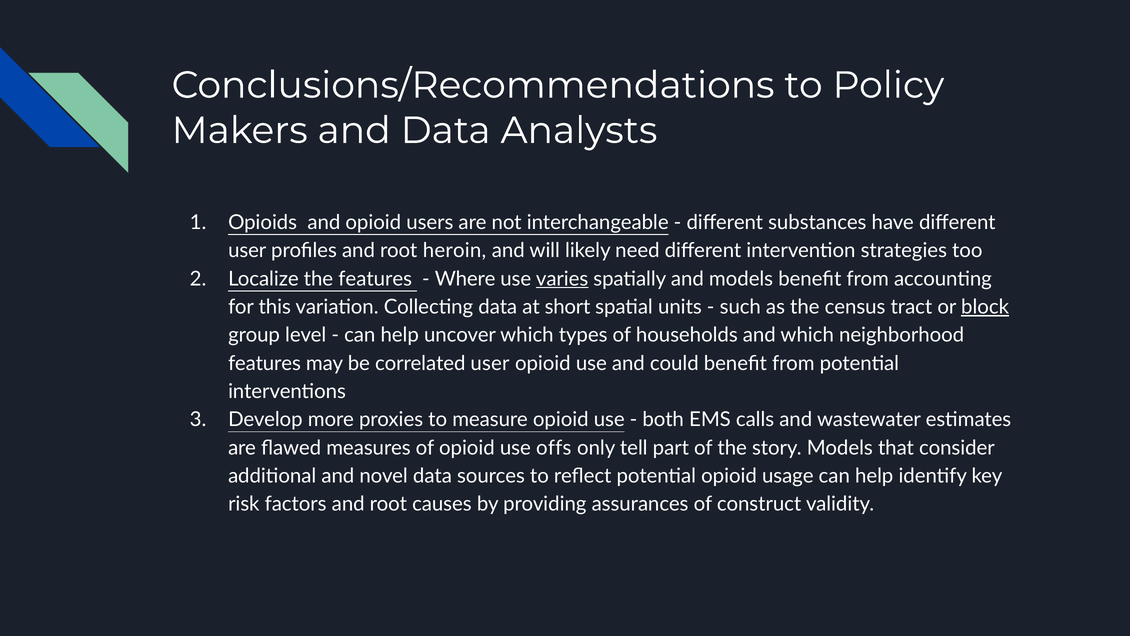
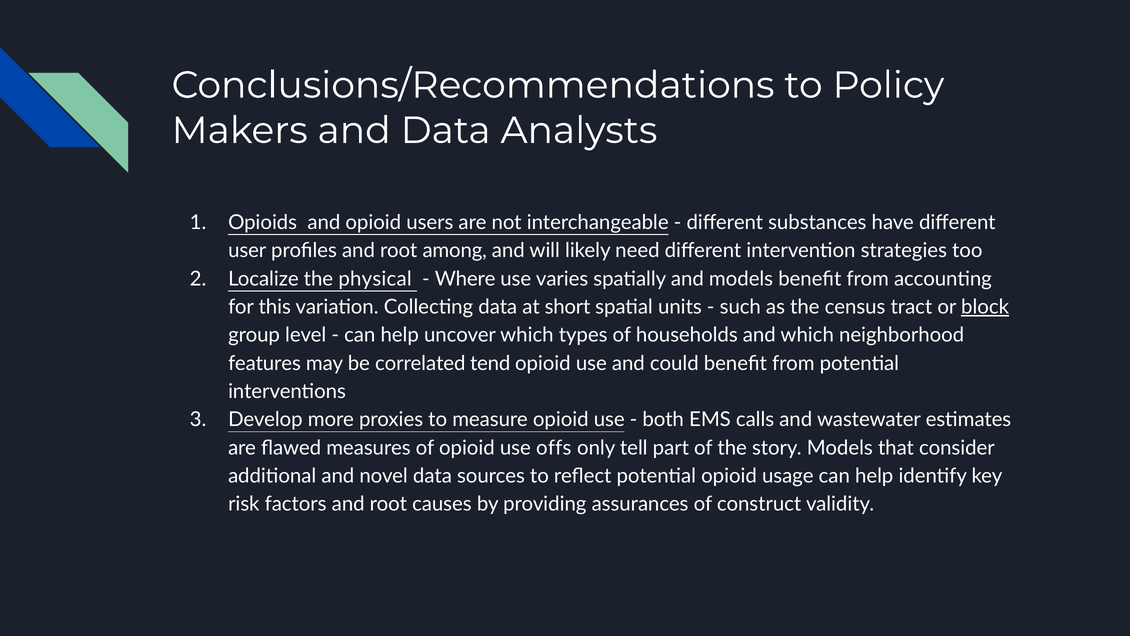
heroin: heroin -> among (455, 250)
the features: features -> physical (375, 279)
varies underline: present -> none (562, 279)
correlated user: user -> tend (490, 363)
